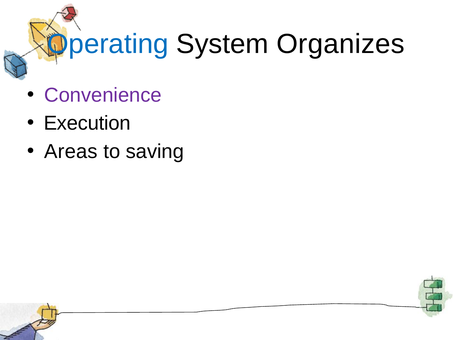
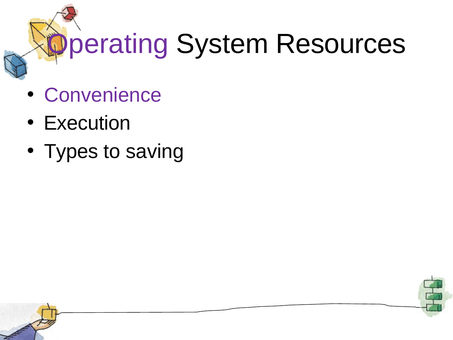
Operating colour: blue -> purple (108, 44)
Organizes: Organizes -> Resources (341, 44)
Areas: Areas -> Types (71, 151)
